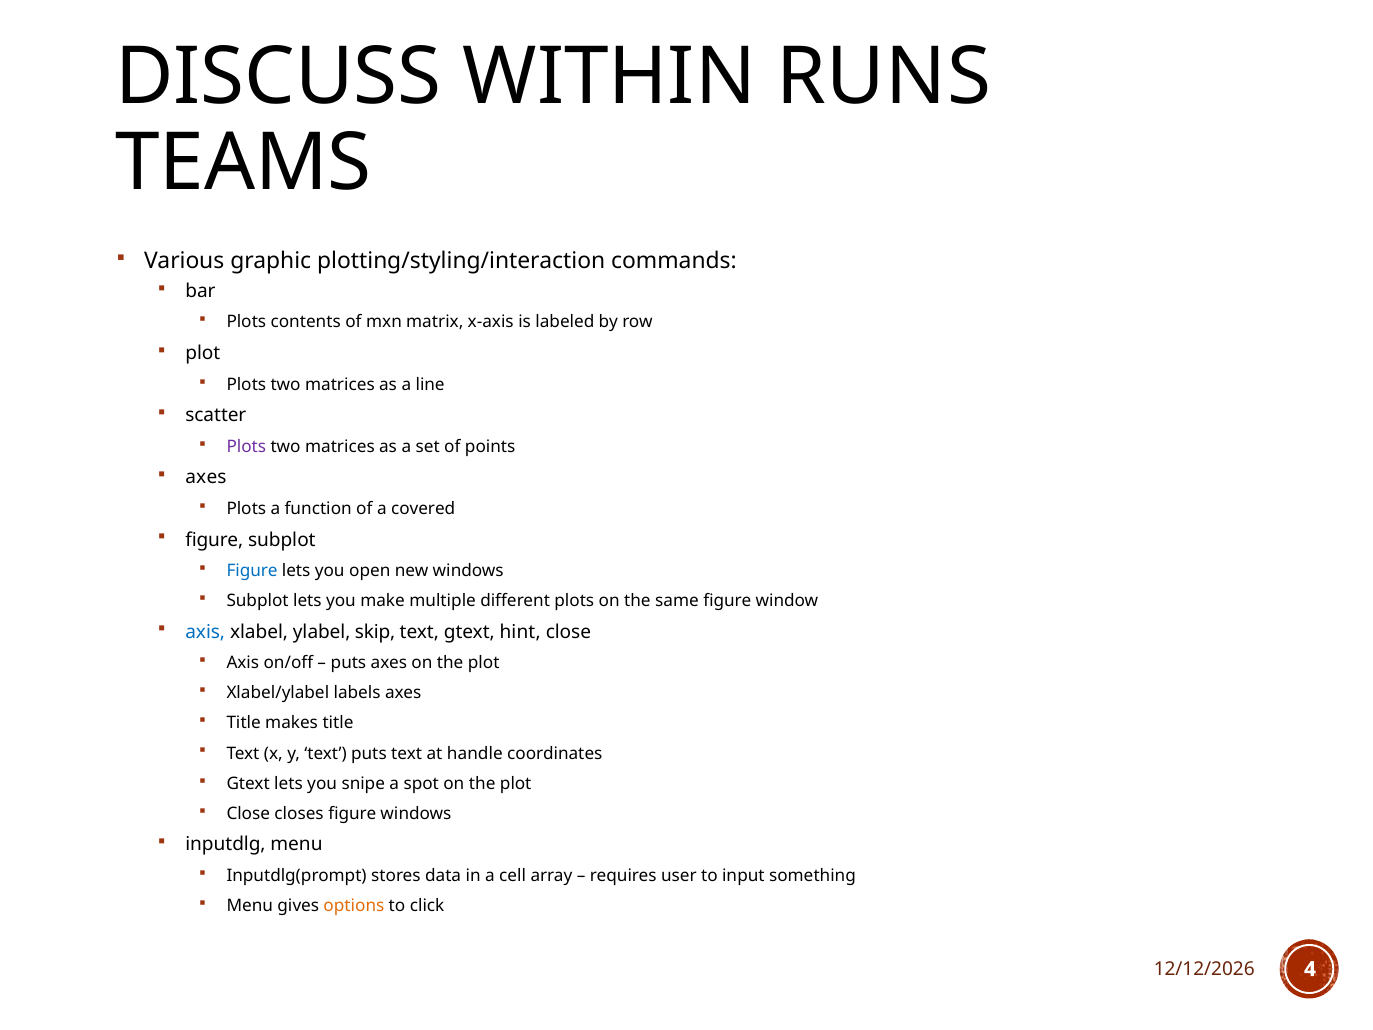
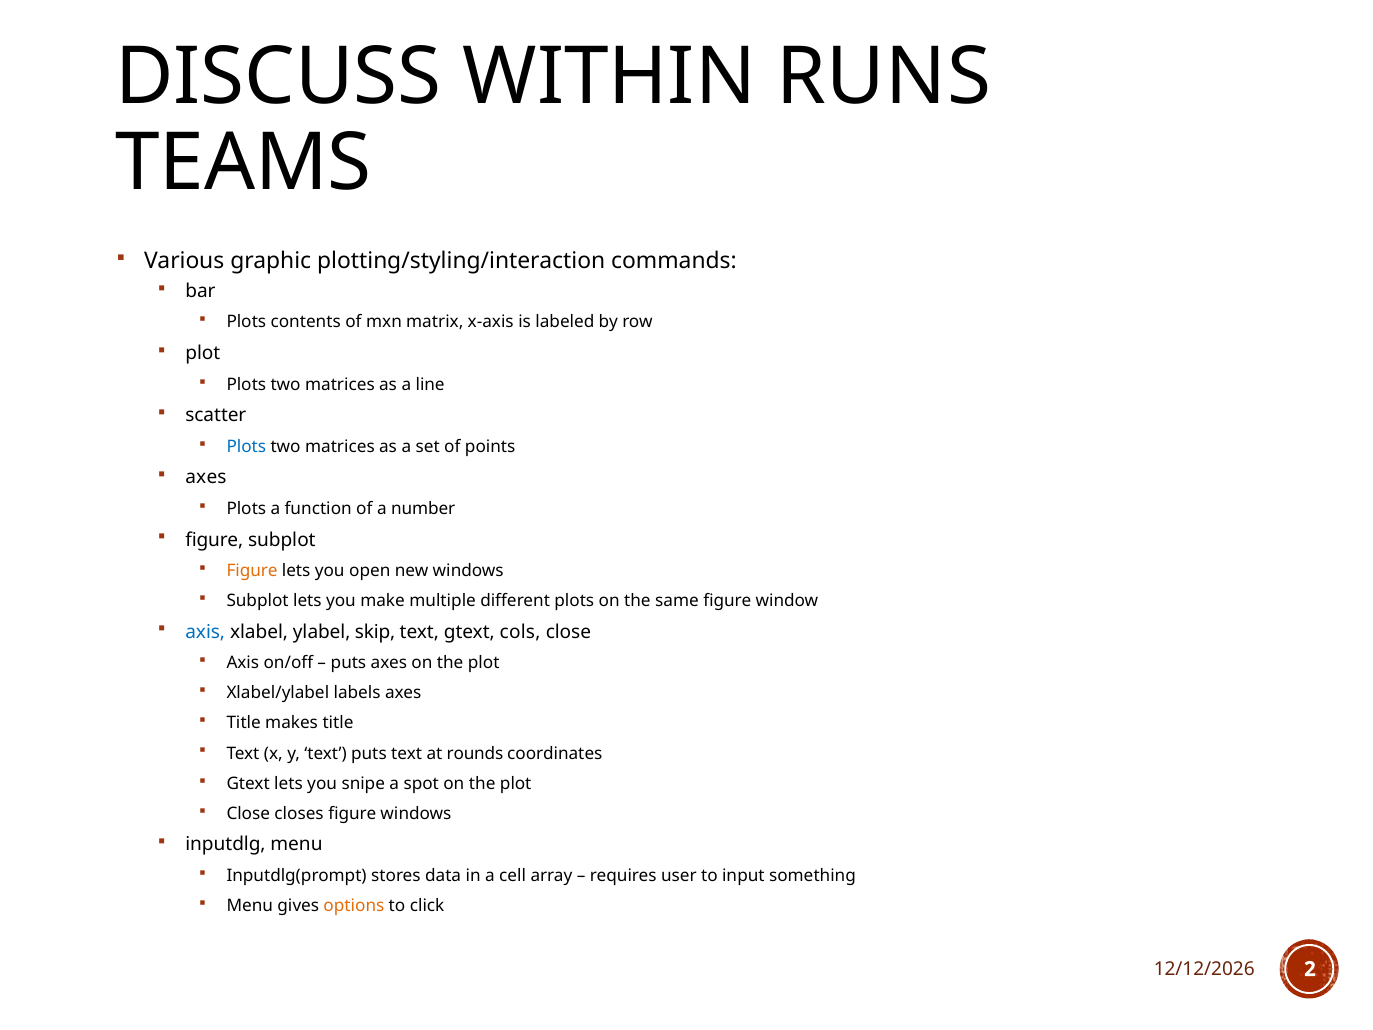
Plots colour: purple -> blue (246, 446)
covered: covered -> number (423, 509)
Figure colour: blue -> orange (252, 571)
hint: hint -> cols (520, 632)
handle: handle -> rounds (475, 753)
4: 4 -> 2 (1310, 969)
